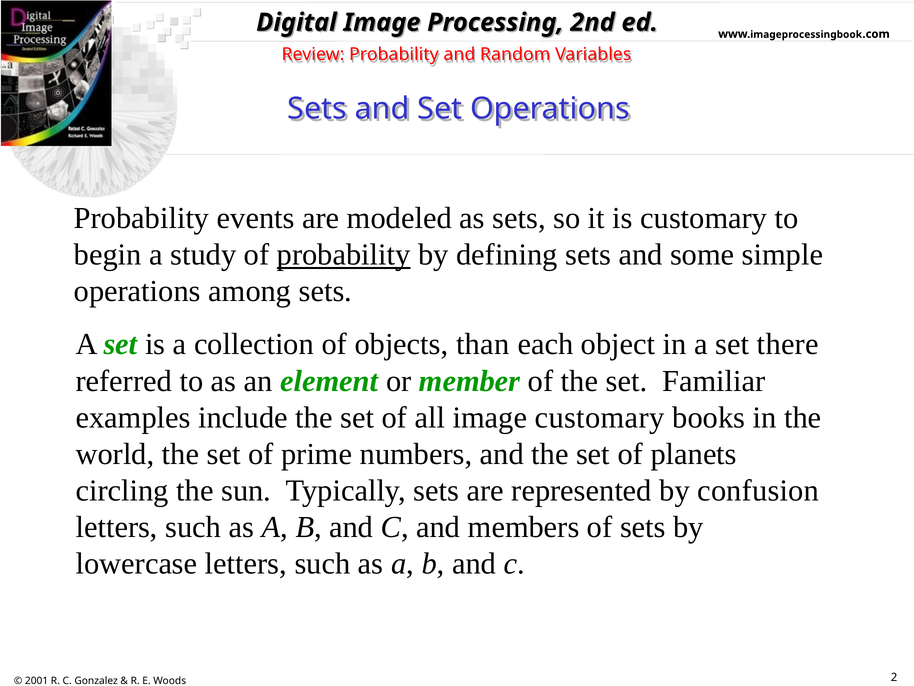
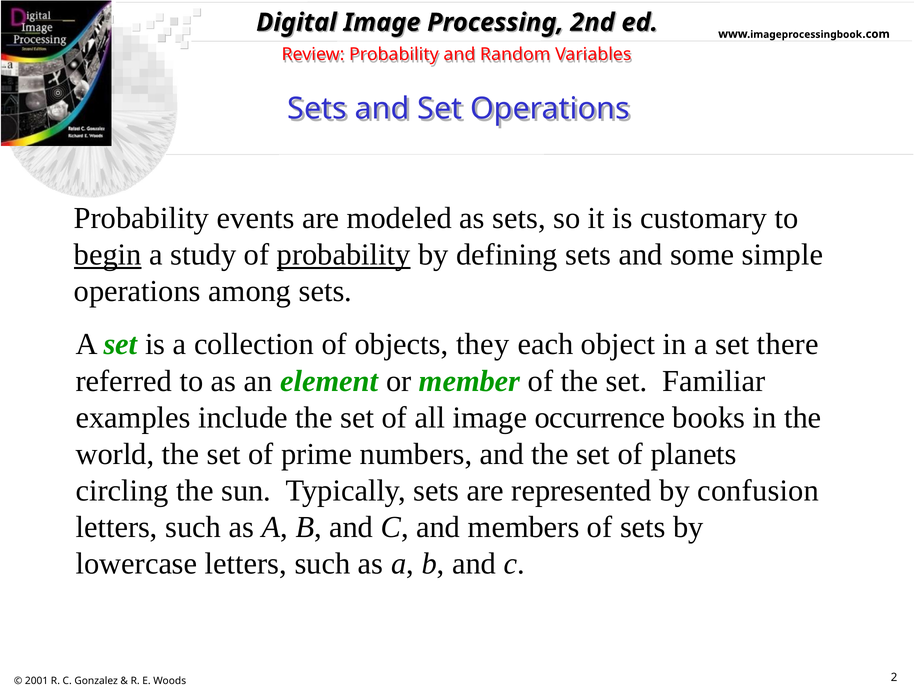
begin underline: none -> present (108, 255)
than: than -> they (483, 344)
image customary: customary -> occurrence (600, 417)
